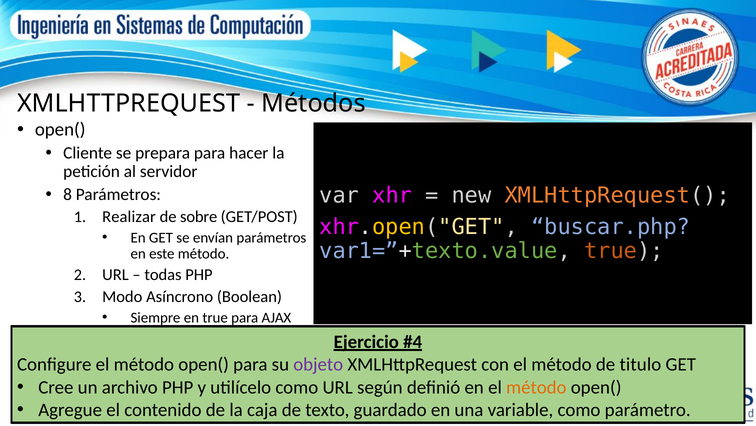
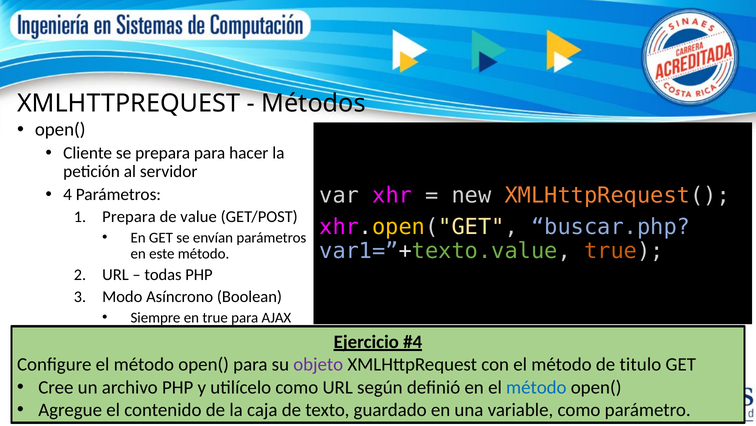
8: 8 -> 4 (68, 194)
Realizar: Realizar -> Prepara (129, 216)
sobre: sobre -> value (199, 216)
método colour: orange -> blue (536, 387)
